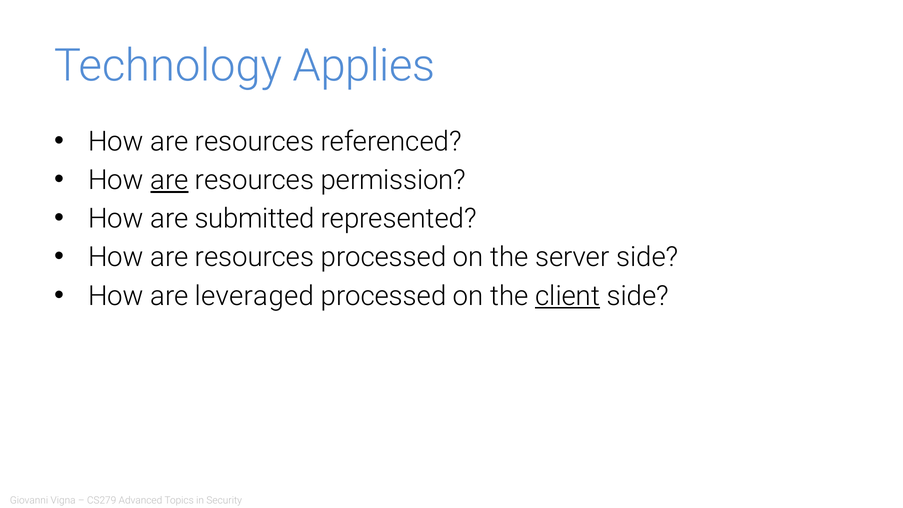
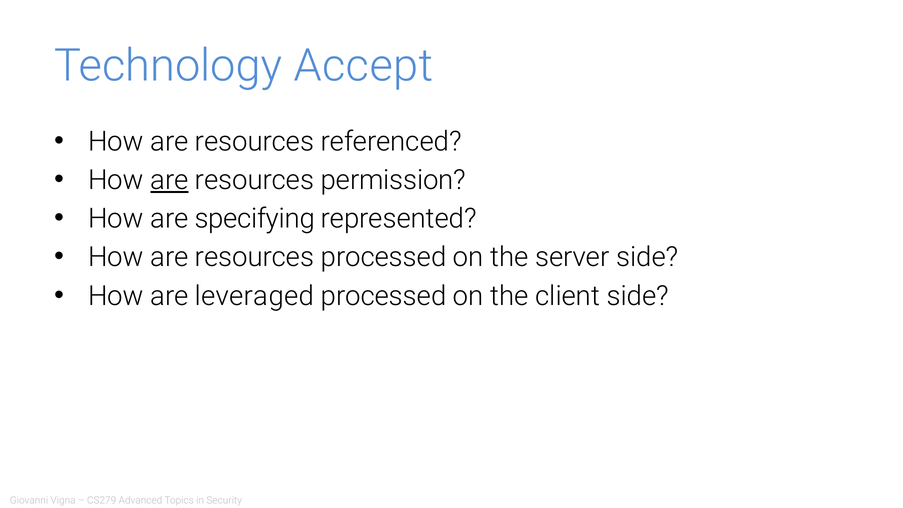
Applies: Applies -> Accept (363, 66)
submitted: submitted -> specifying (255, 219)
client underline: present -> none (568, 296)
